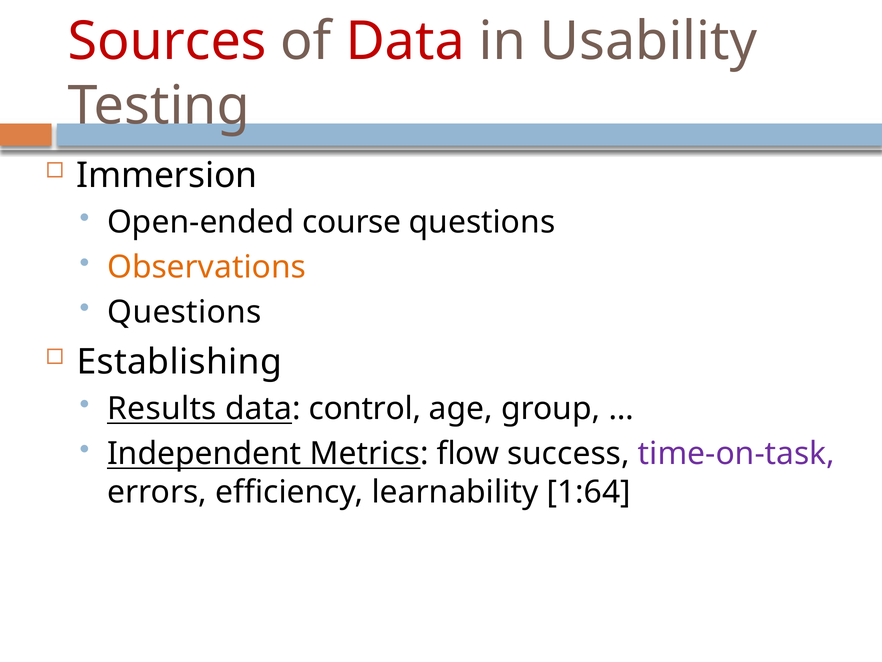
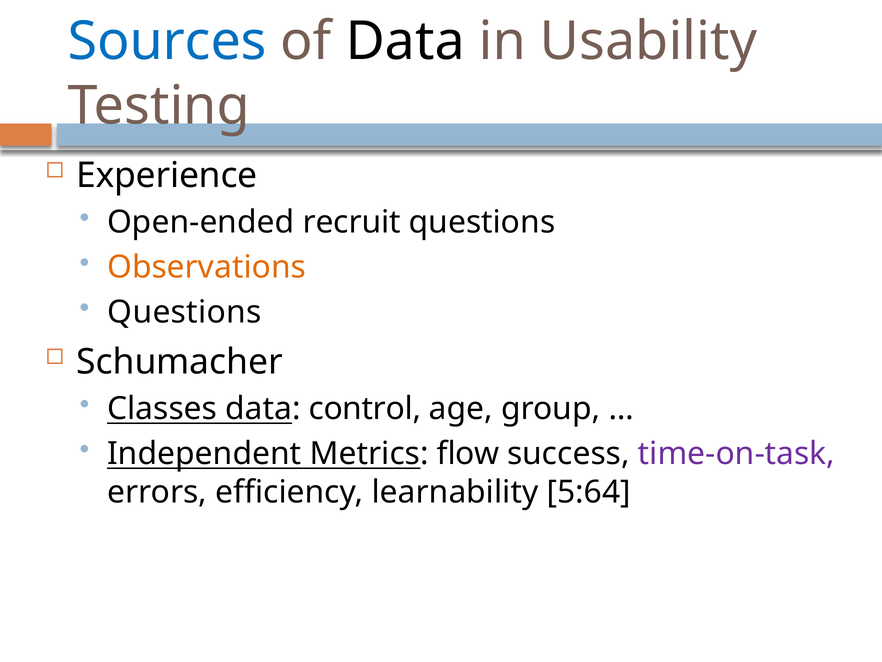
Sources colour: red -> blue (167, 41)
Data colour: red -> black (405, 41)
Immersion: Immersion -> Experience (167, 175)
course: course -> recruit (352, 222)
Establishing: Establishing -> Schumacher (180, 362)
Results: Results -> Classes (162, 409)
1:64: 1:64 -> 5:64 (589, 492)
